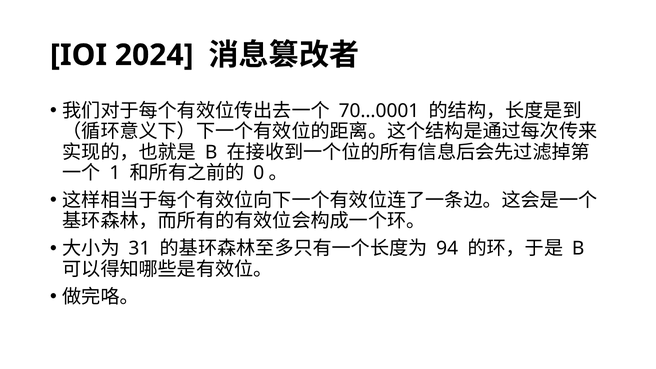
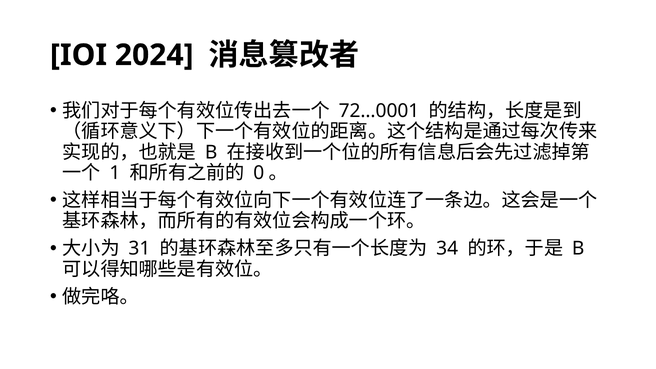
70…0001: 70…0001 -> 72…0001 (379, 111)
94: 94 -> 34 (447, 249)
